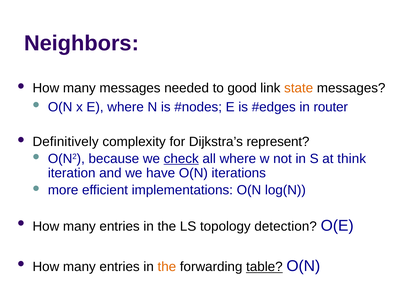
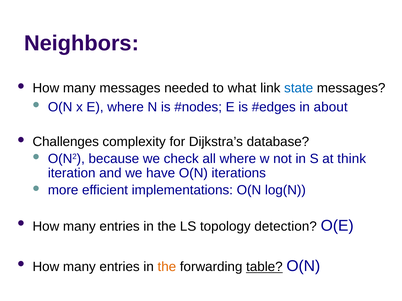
good: good -> what (242, 88)
state colour: orange -> blue (299, 88)
router: router -> about (331, 107)
Definitively: Definitively -> Challenges (66, 142)
represent: represent -> database (278, 142)
check underline: present -> none (181, 159)
